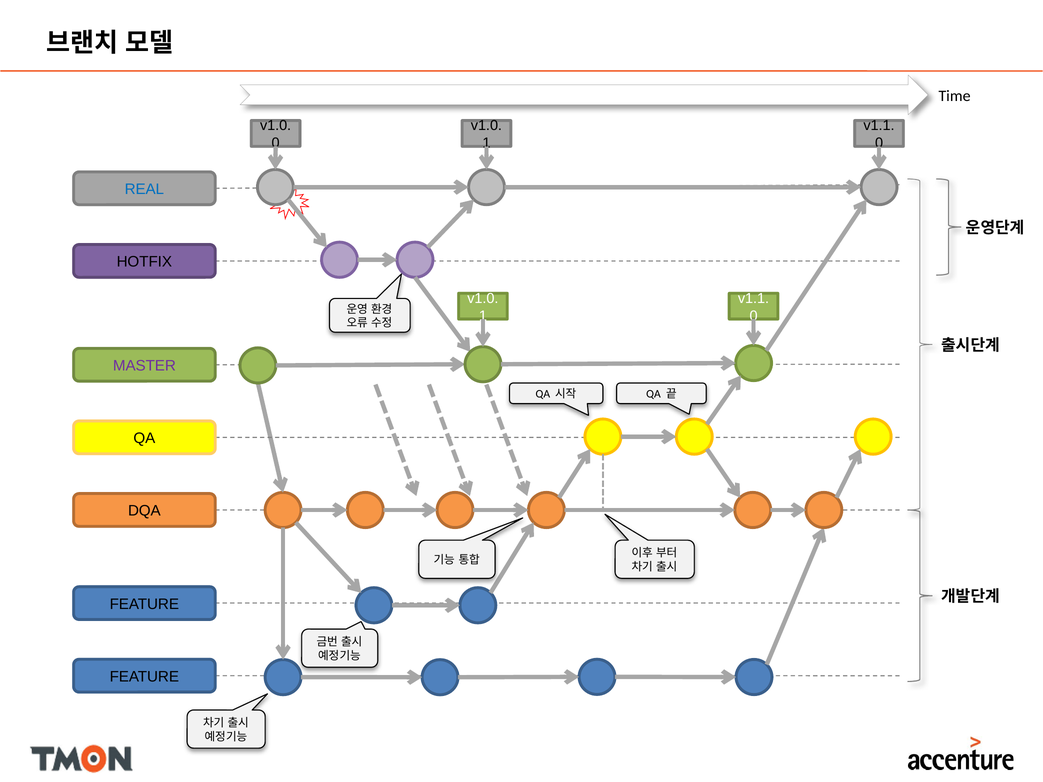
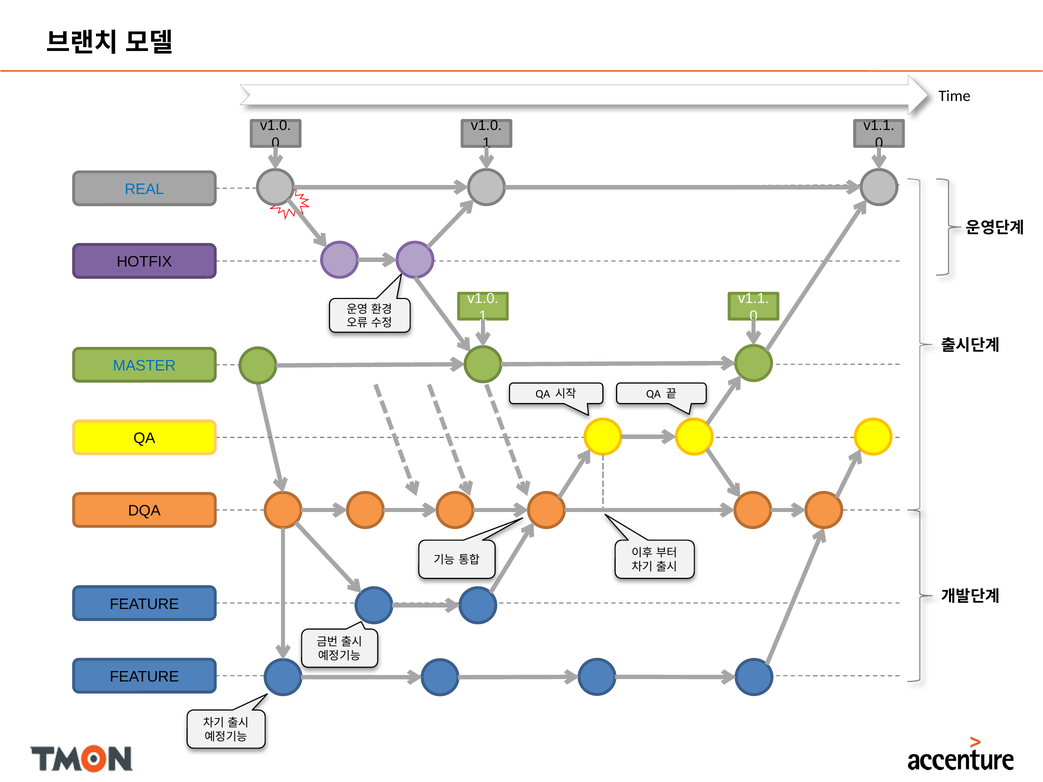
MASTER colour: purple -> blue (144, 366)
